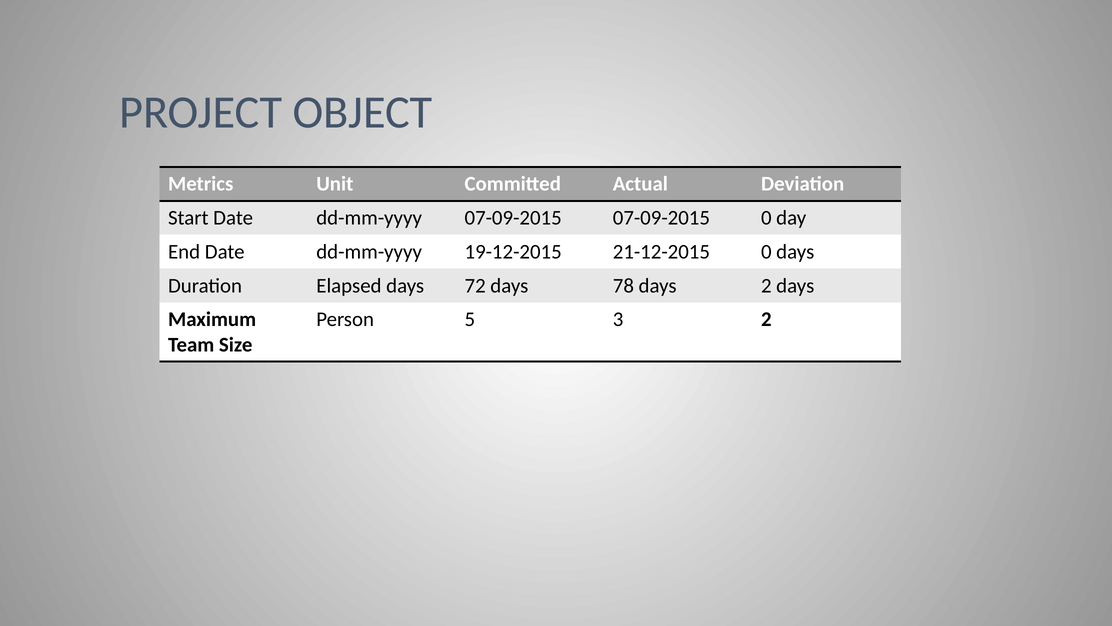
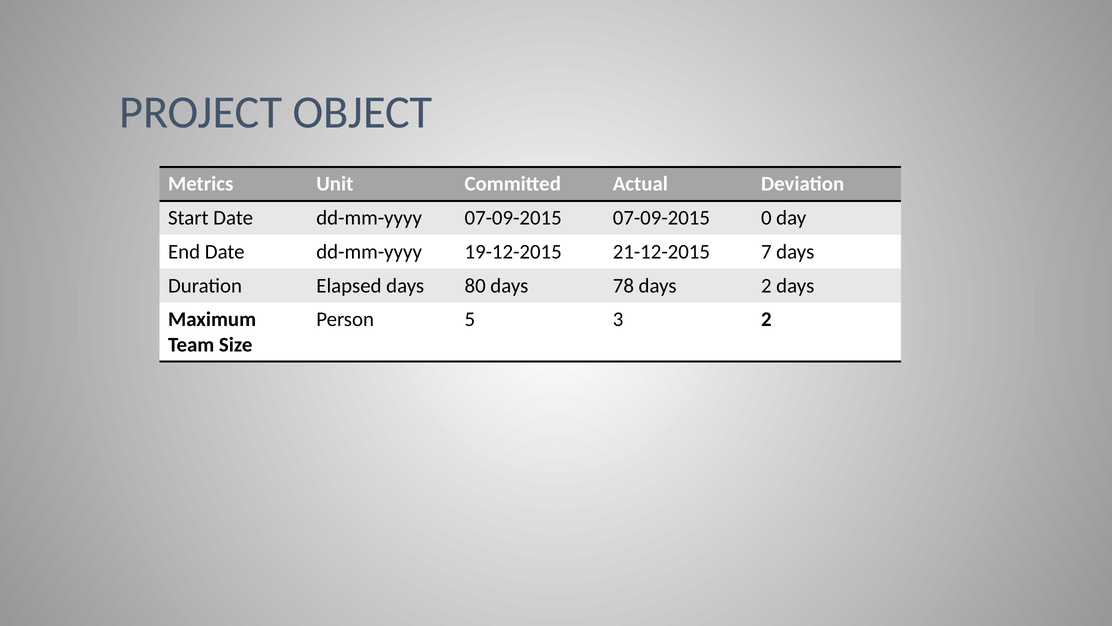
21-12-2015 0: 0 -> 7 (766, 252)
72: 72 -> 80 (475, 285)
